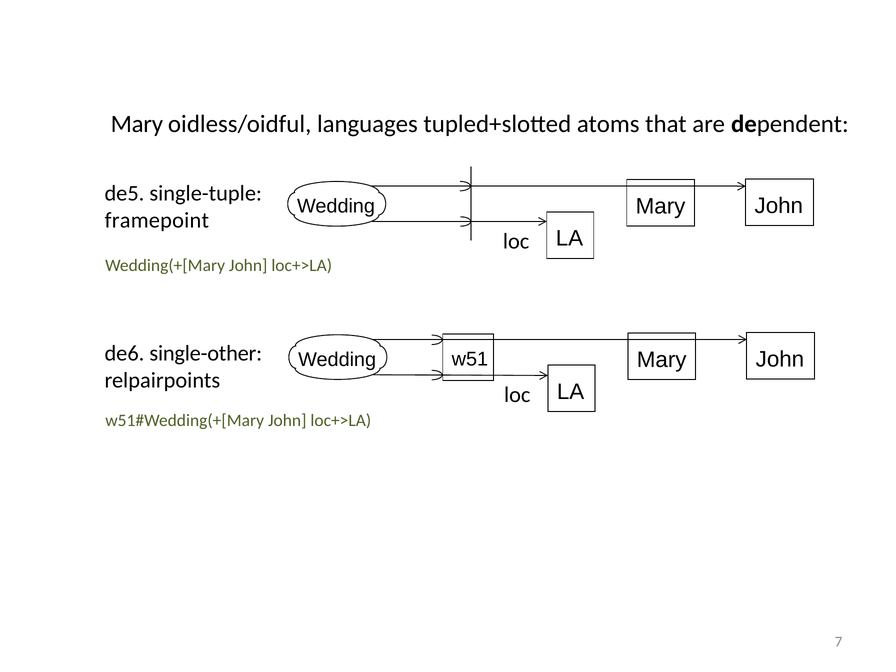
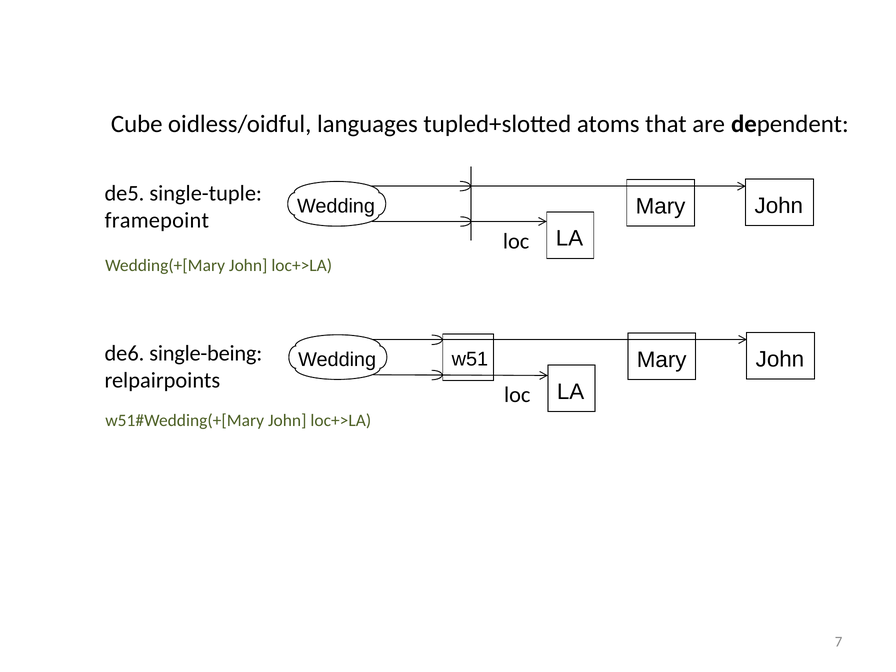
Mary: Mary -> Cube (137, 124)
single-other: single-other -> single-being (206, 353)
